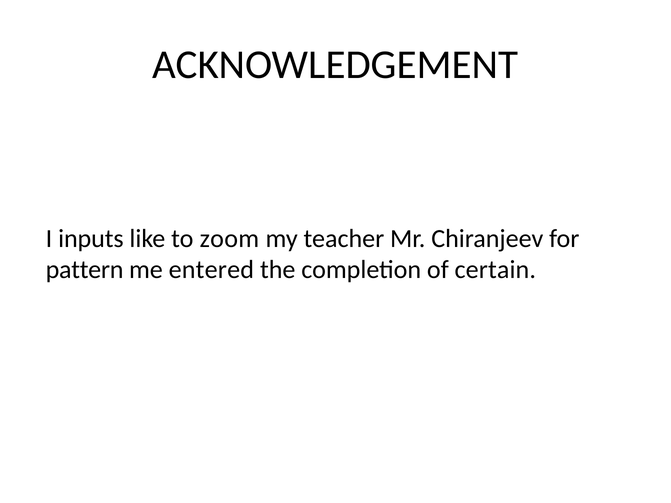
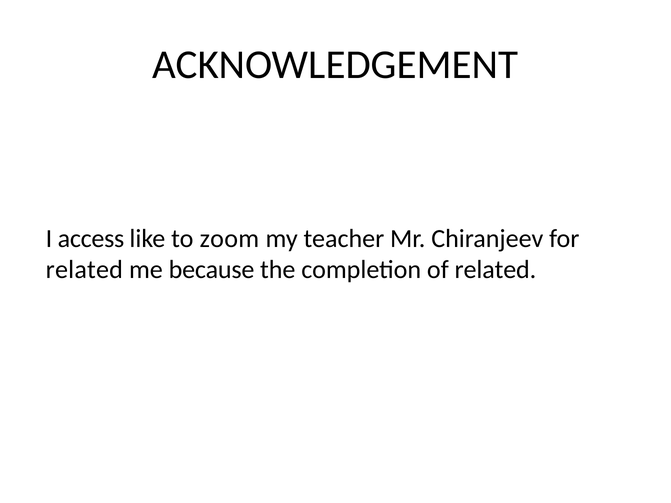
inputs: inputs -> access (91, 239)
pattern: pattern -> related (84, 270)
entered: entered -> because (212, 270)
of certain: certain -> related (495, 270)
